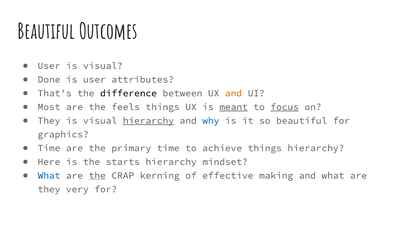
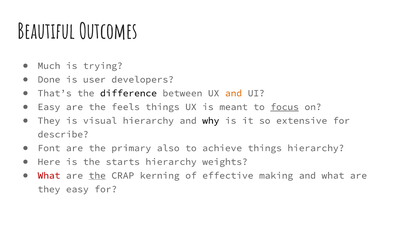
User: User -> Much (49, 66)
visual: visual -> trying (103, 66)
attributes: attributes -> developers (143, 79)
Most: Most -> Easy (49, 107)
meant underline: present -> none (234, 107)
hierarchy underline: present -> none (148, 121)
why colour: blue -> black (211, 121)
so beautiful: beautiful -> extensive (302, 121)
graphics: graphics -> describe (63, 134)
Time: Time -> Font (49, 148)
primary time: time -> also (168, 148)
mindset: mindset -> weights (225, 162)
What colour: blue -> red (49, 175)
they very: very -> easy (77, 189)
